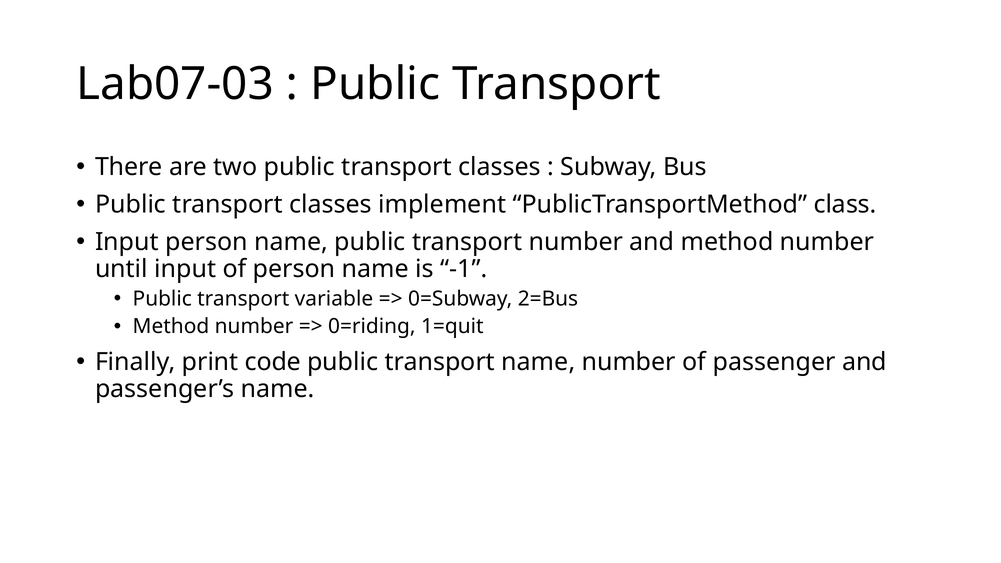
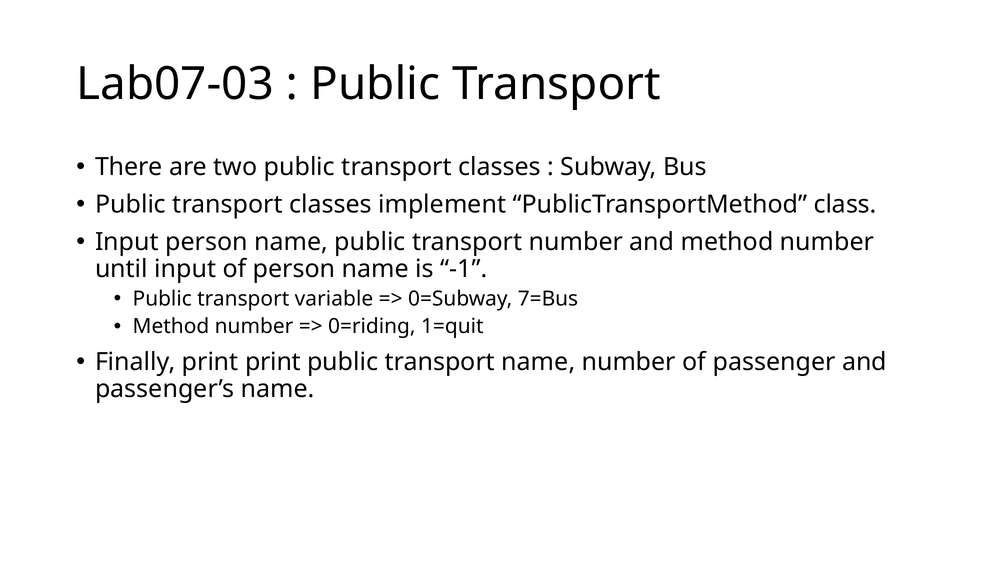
2=Bus: 2=Bus -> 7=Bus (548, 299)
print code: code -> print (273, 362)
